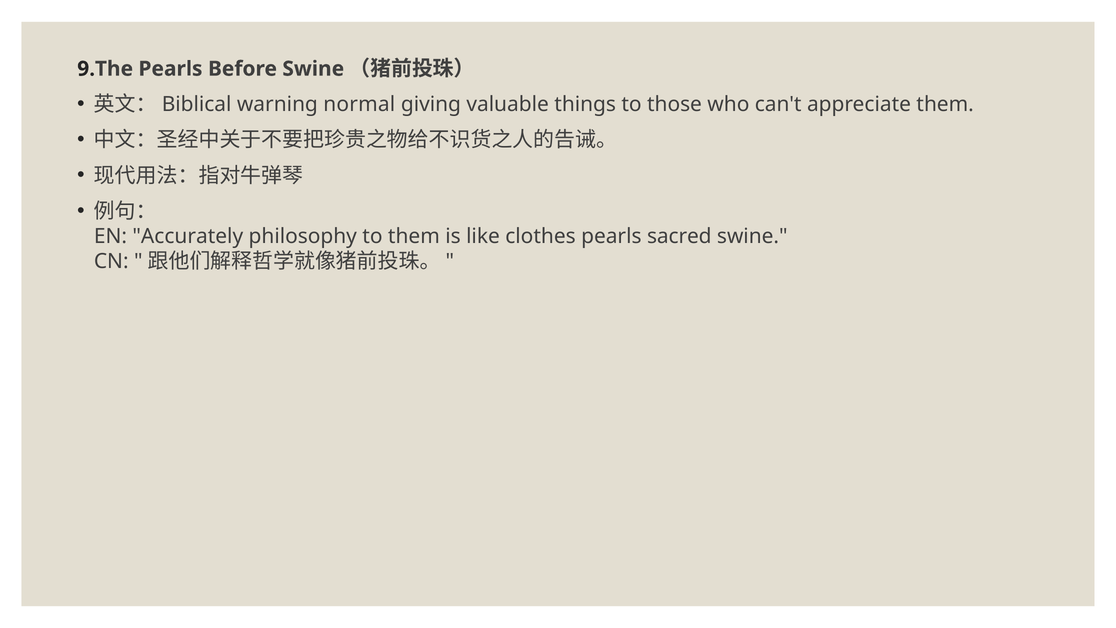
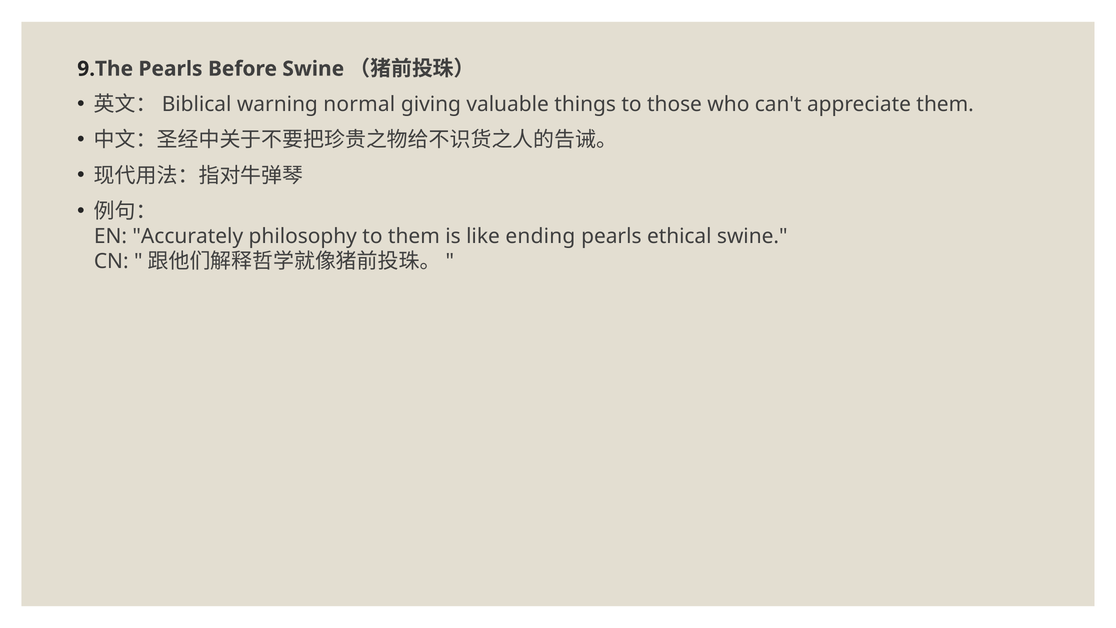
clothes: clothes -> ending (540, 236)
sacred: sacred -> ethical (679, 236)
